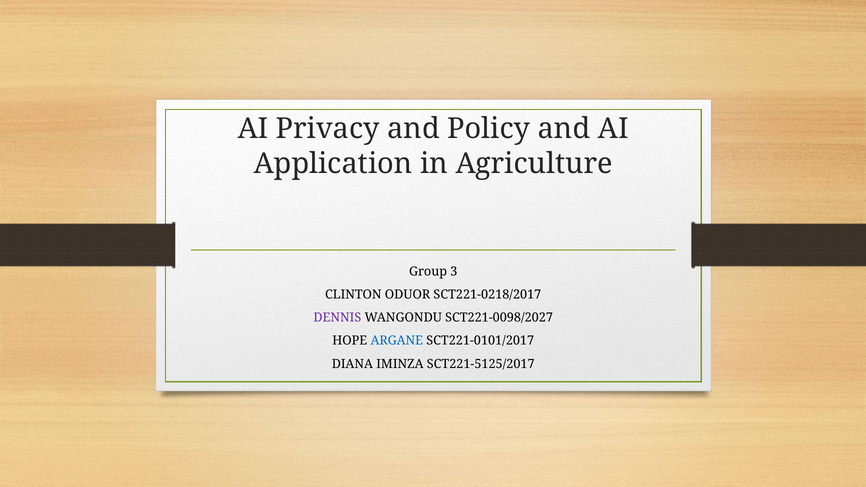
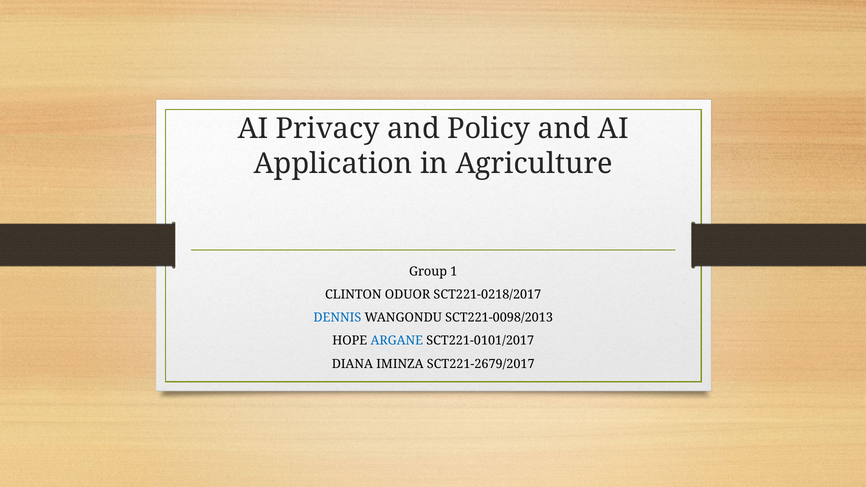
3: 3 -> 1 (454, 272)
DENNIS colour: purple -> blue (337, 318)
SCT221-0098/2027: SCT221-0098/2027 -> SCT221-0098/2013 (499, 318)
SCT221-5125/2017: SCT221-5125/2017 -> SCT221-2679/2017 (481, 364)
